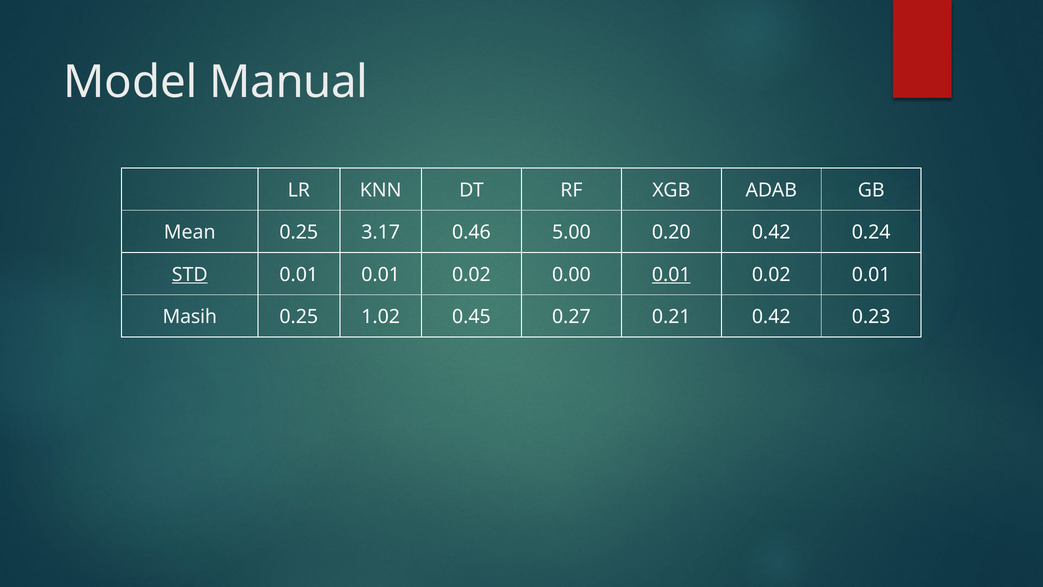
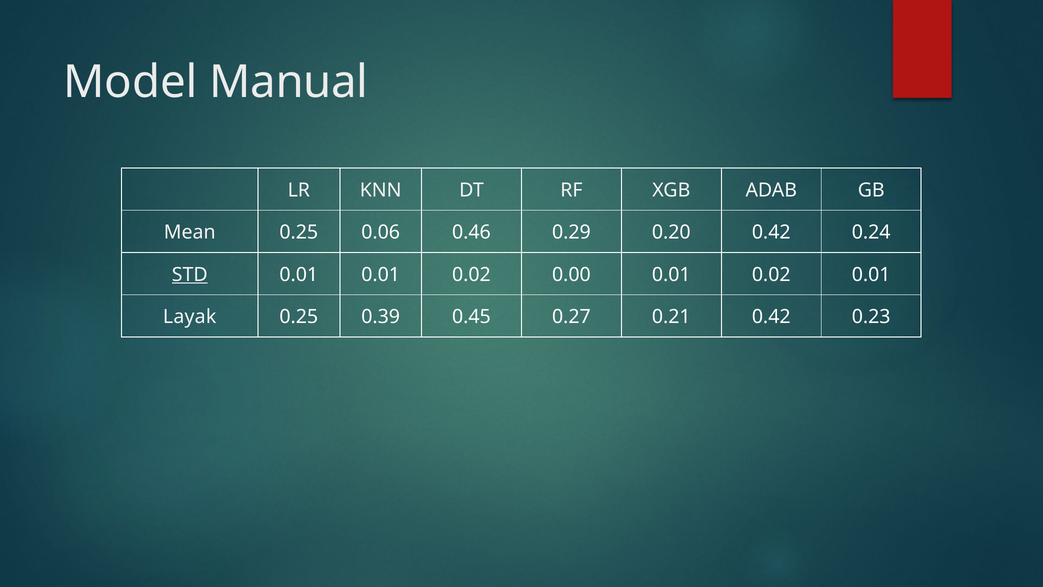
3.17: 3.17 -> 0.06 (381, 232)
5.00: 5.00 -> 0.29 (571, 232)
0.01 underline: present -> none (671, 275)
Masih: Masih -> Layak (190, 317)
1.02: 1.02 -> 0.39 (381, 317)
